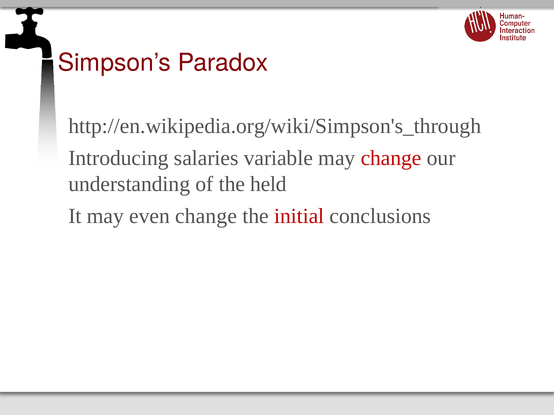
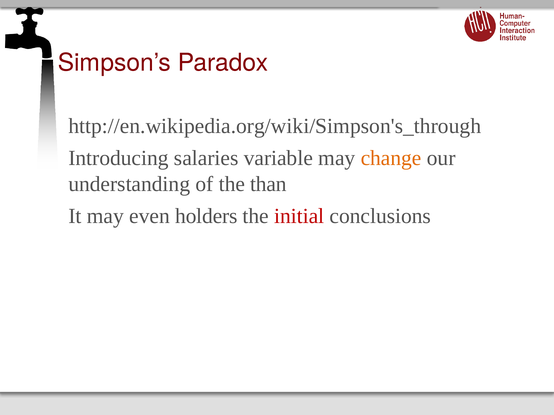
change colour: red -> orange (391, 158)
held: held -> than (268, 184)
even change: change -> holders (206, 216)
